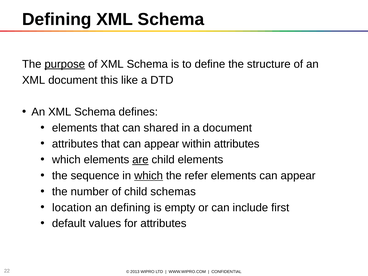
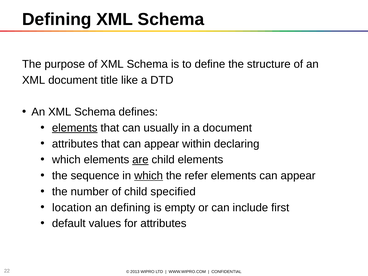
purpose underline: present -> none (65, 64)
this: this -> title (109, 80)
elements underline: none -> present (75, 128)
shared: shared -> usually (161, 128)
within attributes: attributes -> declaring (237, 144)
schemas: schemas -> specified (173, 192)
